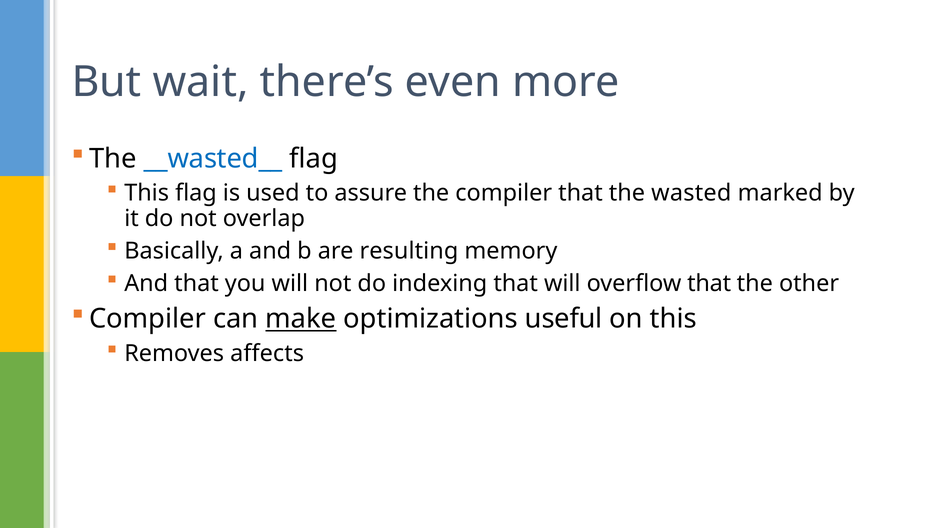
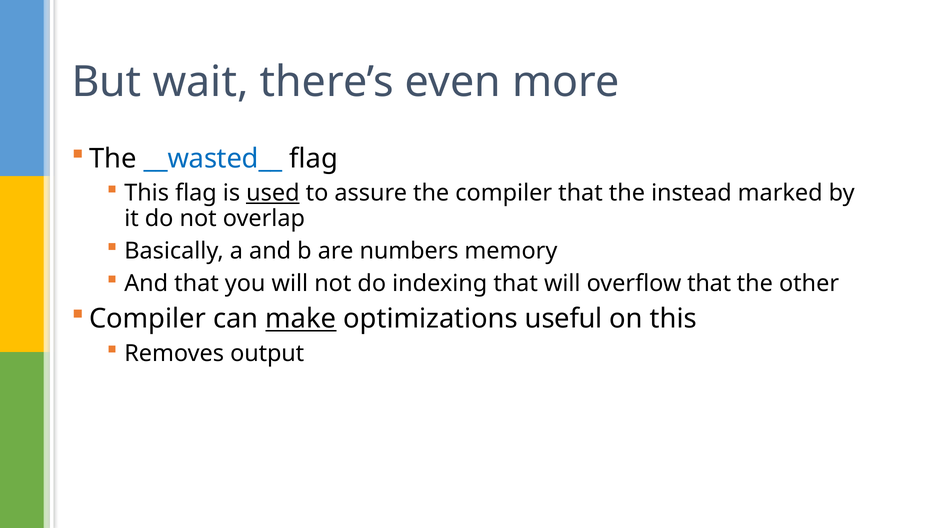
used underline: none -> present (273, 193)
wasted: wasted -> instead (691, 193)
resulting: resulting -> numbers (409, 251)
affects: affects -> output (267, 353)
